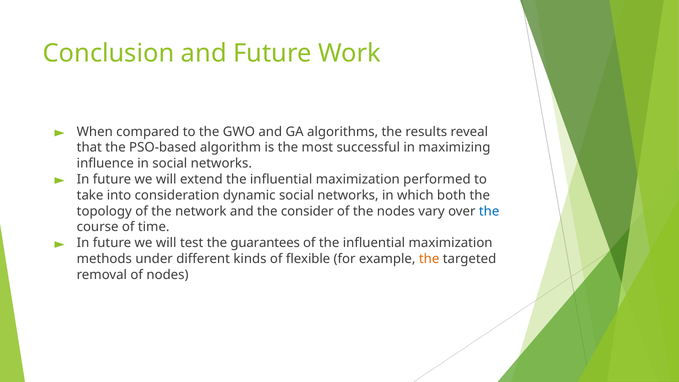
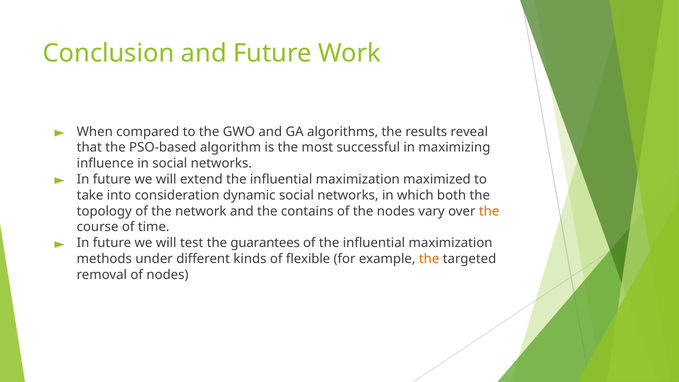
performed: performed -> maximized (437, 179)
consider: consider -> contains (307, 211)
the colour: blue -> orange (489, 211)
